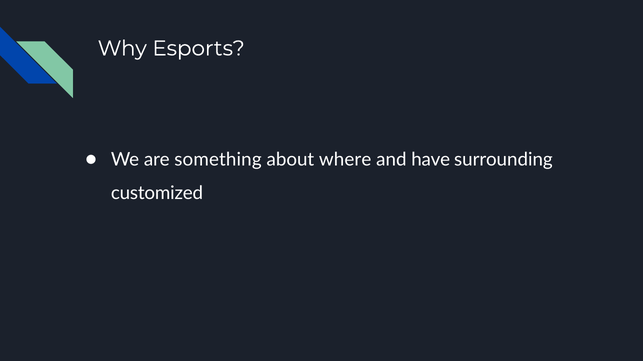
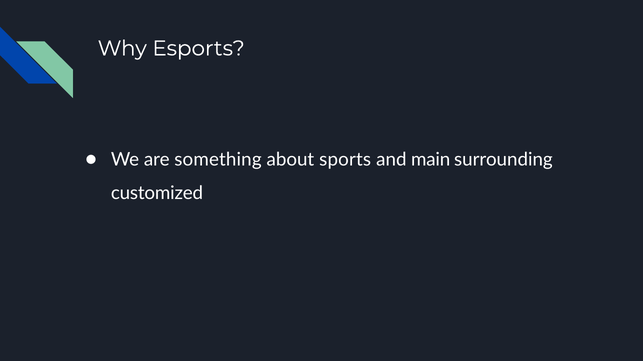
where: where -> sports (345, 160)
have: have -> main (431, 160)
